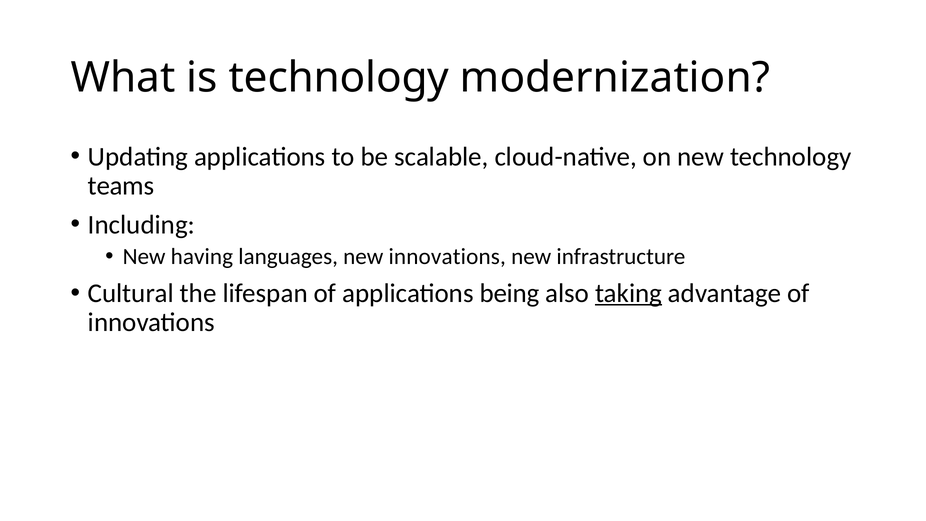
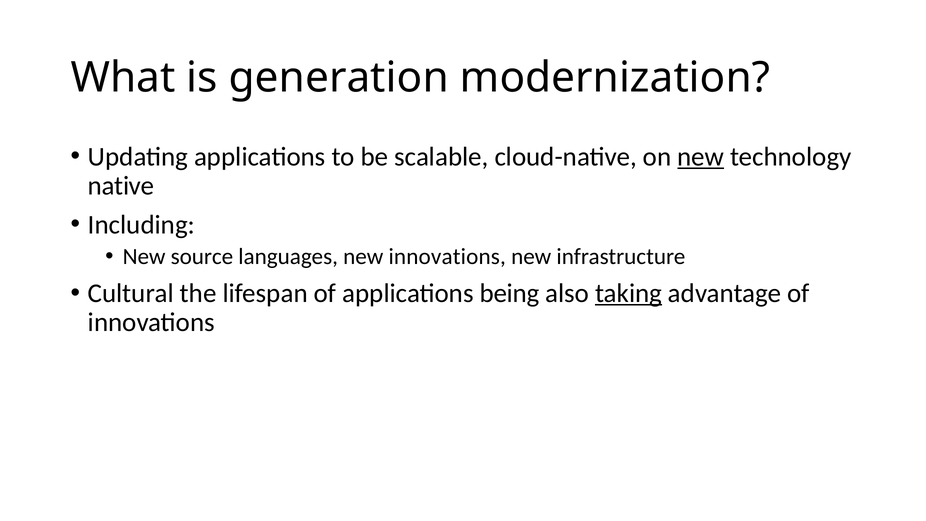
is technology: technology -> generation (339, 78)
new underline: none -> present (701, 157)
teams: teams -> native (121, 186)
having: having -> source (202, 256)
